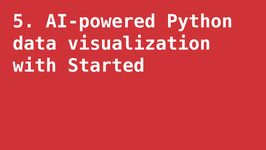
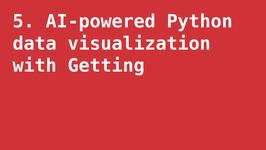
Started: Started -> Getting (106, 65)
